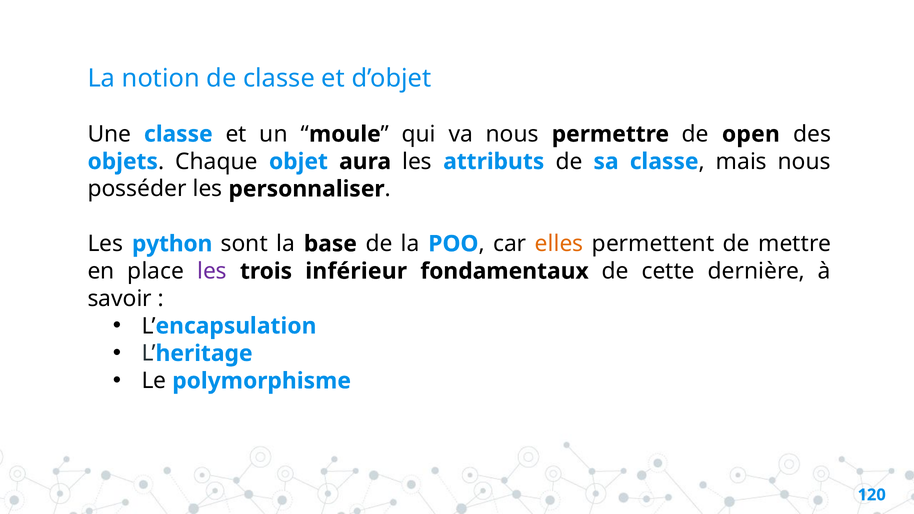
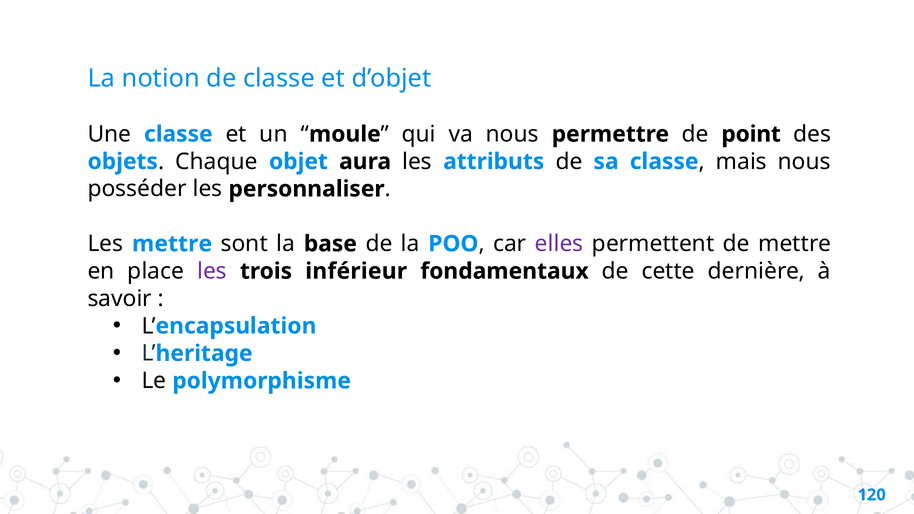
open: open -> point (751, 134)
Les python: python -> mettre (172, 244)
elles colour: orange -> purple (559, 244)
